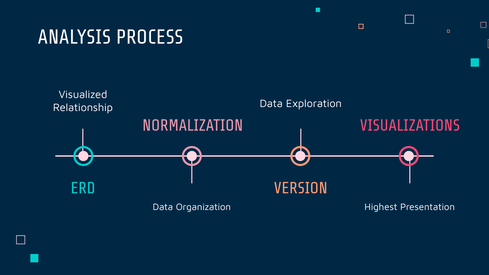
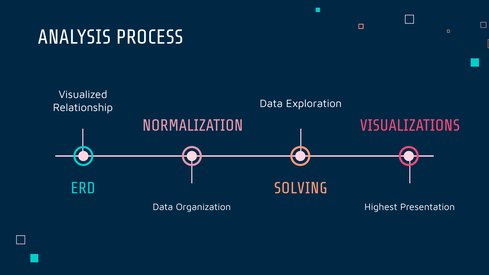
VERSION: VERSION -> SOLVING (301, 188)
